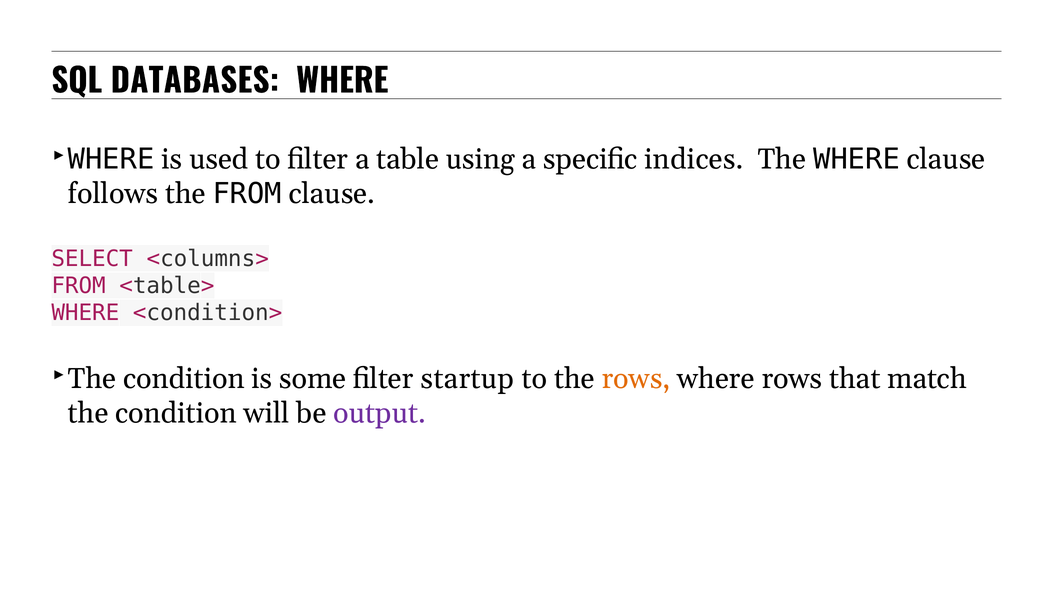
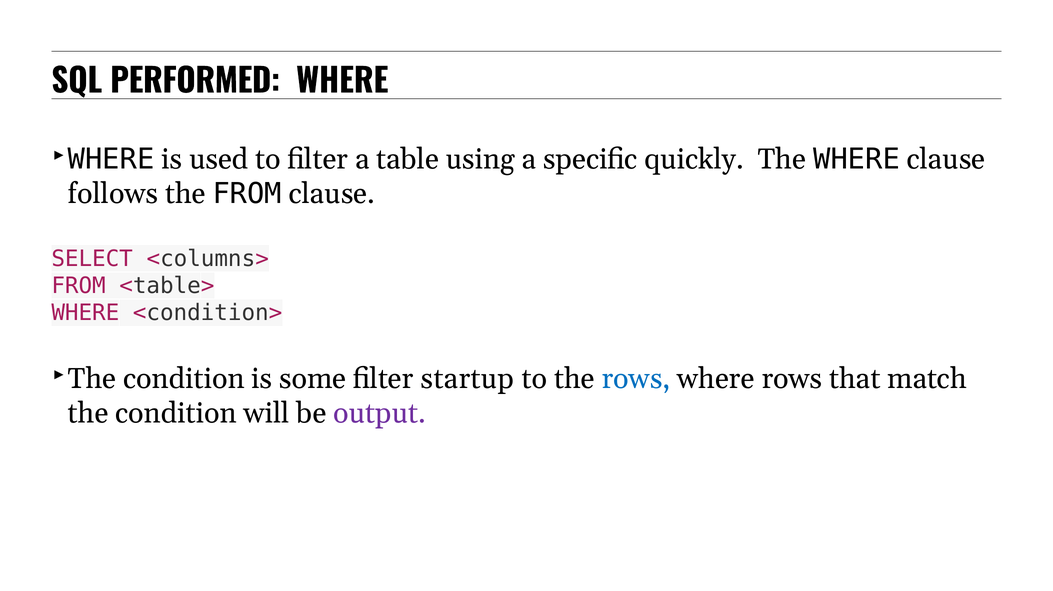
DATABASES: DATABASES -> PERFORMED (195, 82)
indices: indices -> quickly (694, 159)
rows colour: orange -> blue (636, 379)
